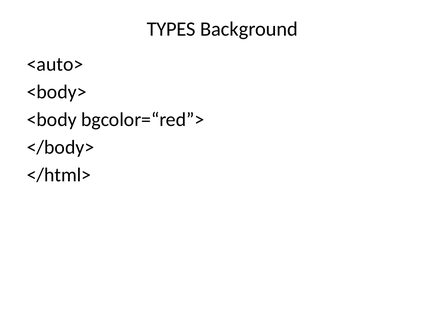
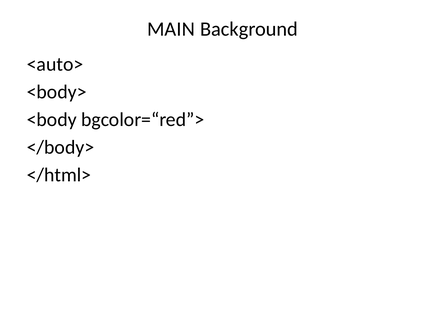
TYPES: TYPES -> MAIN (171, 29)
